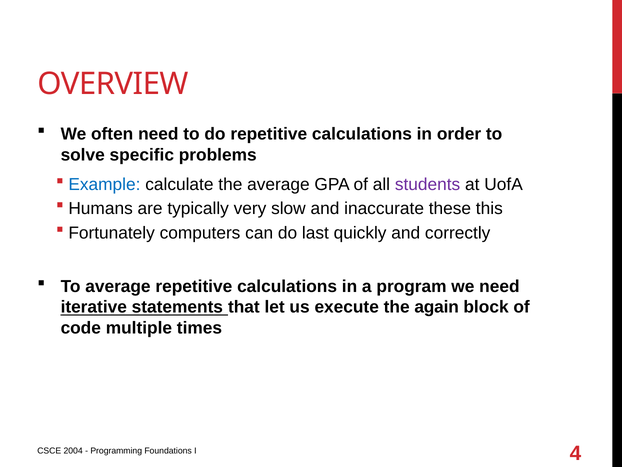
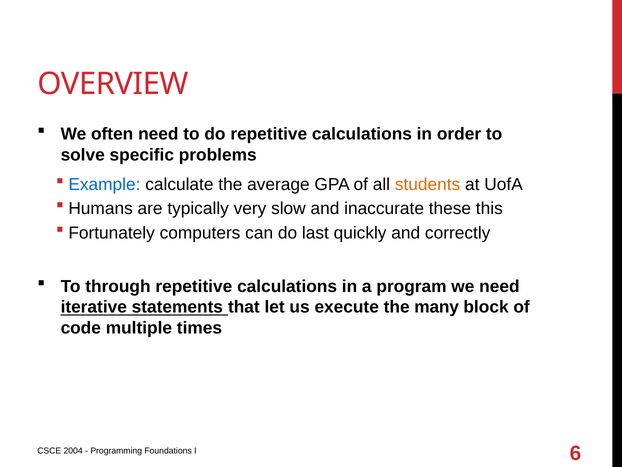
students colour: purple -> orange (428, 184)
To average: average -> through (118, 286)
again: again -> many (437, 307)
4: 4 -> 6 (575, 453)
